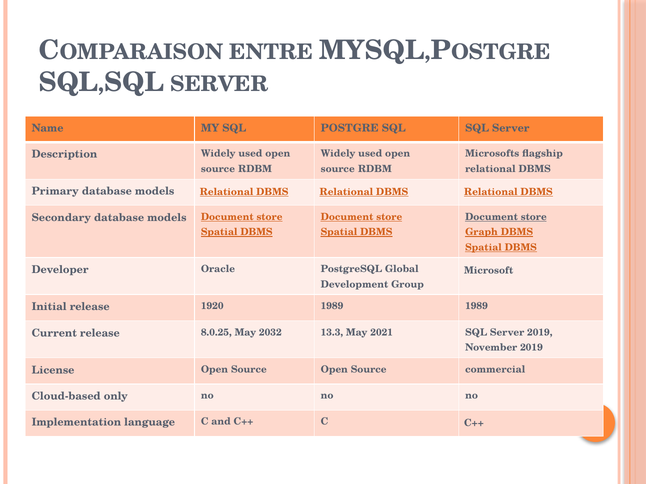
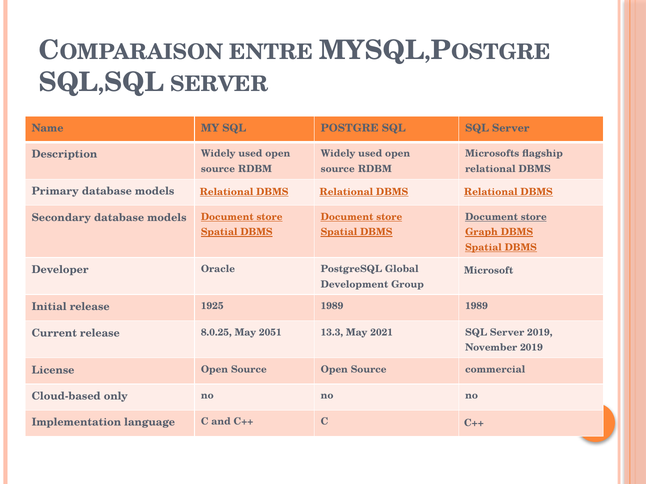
1920: 1920 -> 1925 (212, 307)
2032: 2032 -> 2051 (270, 333)
